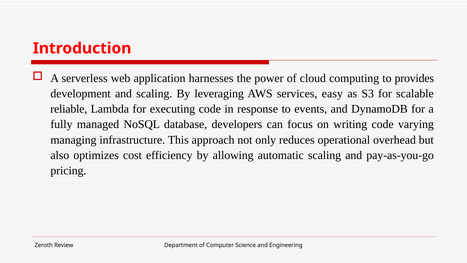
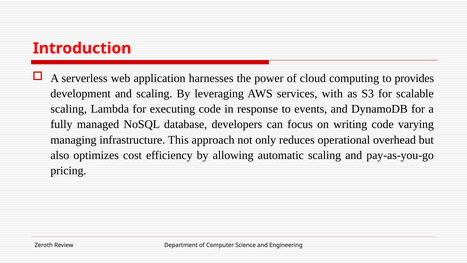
easy: easy -> with (332, 93)
reliable: reliable -> scaling (69, 109)
